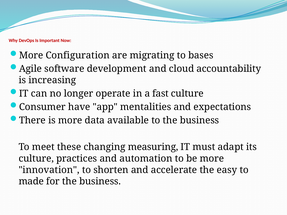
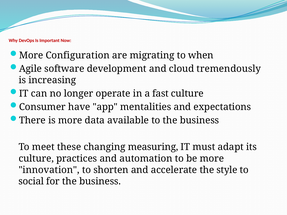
bases: bases -> when (201, 55)
accountability: accountability -> tremendously (229, 69)
easy: easy -> style (227, 170)
made: made -> social (31, 182)
